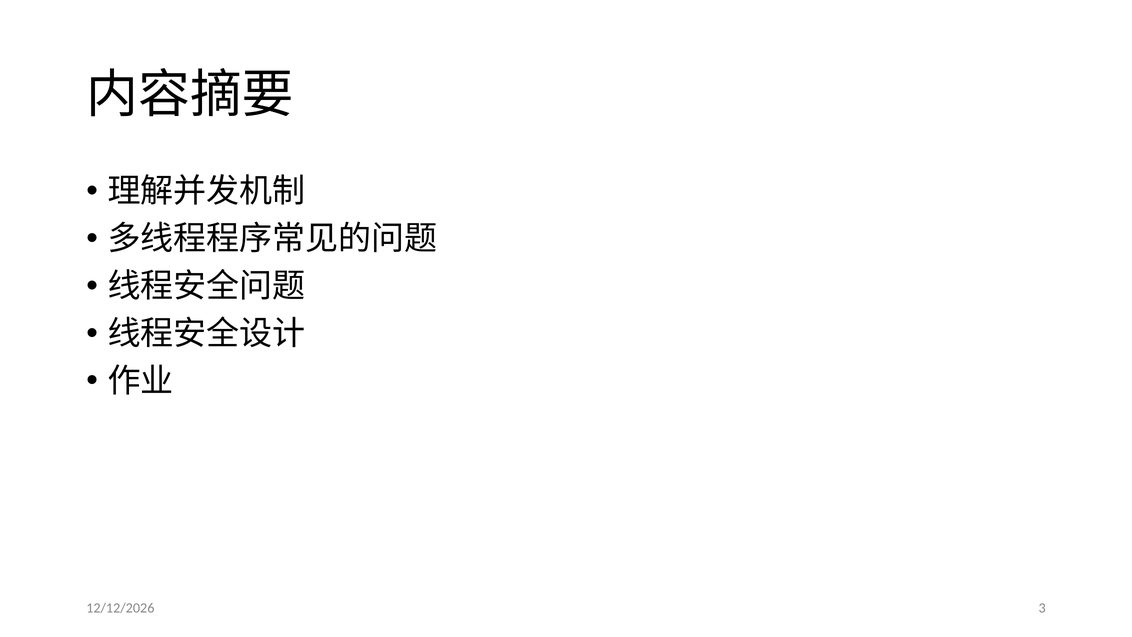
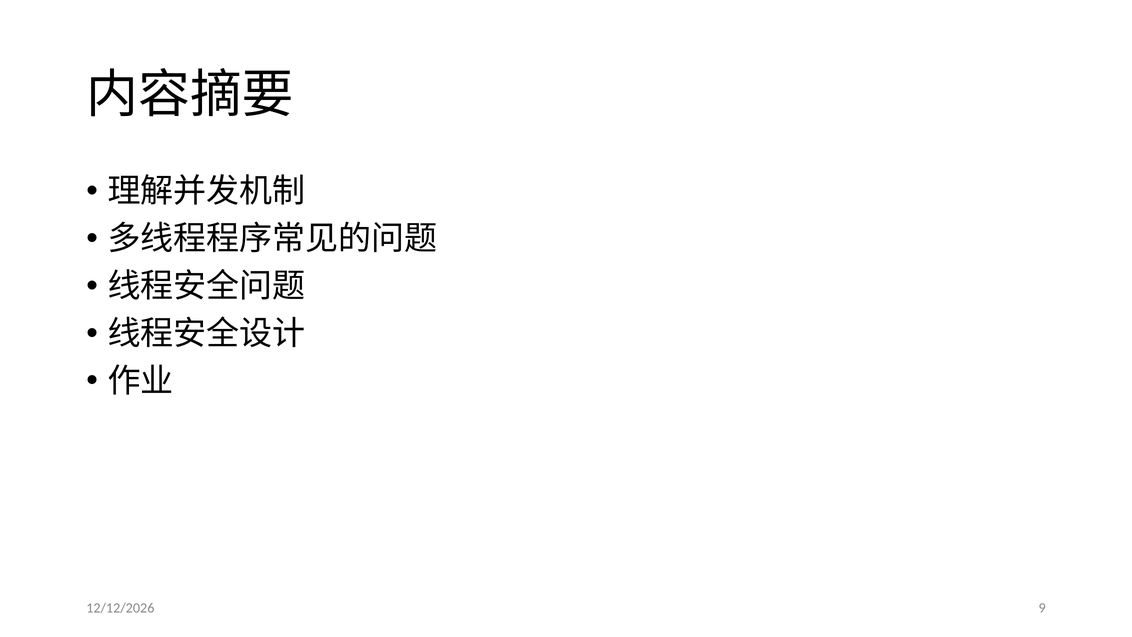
3: 3 -> 9 (1042, 608)
